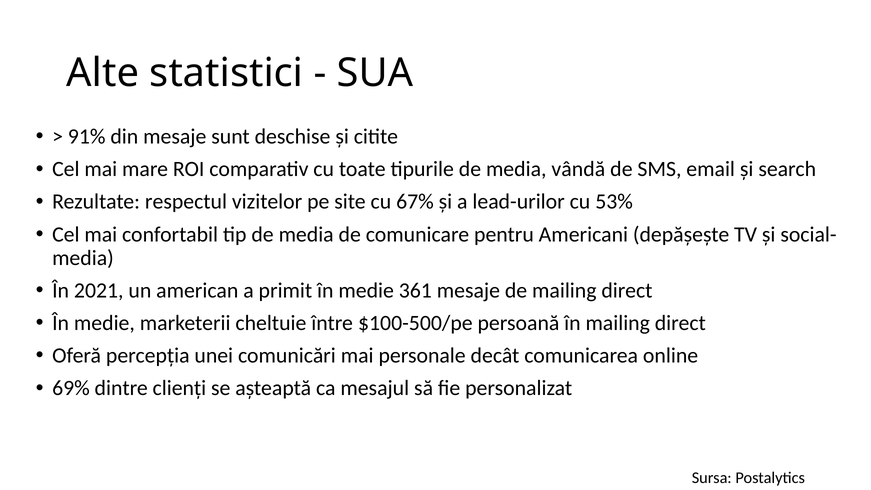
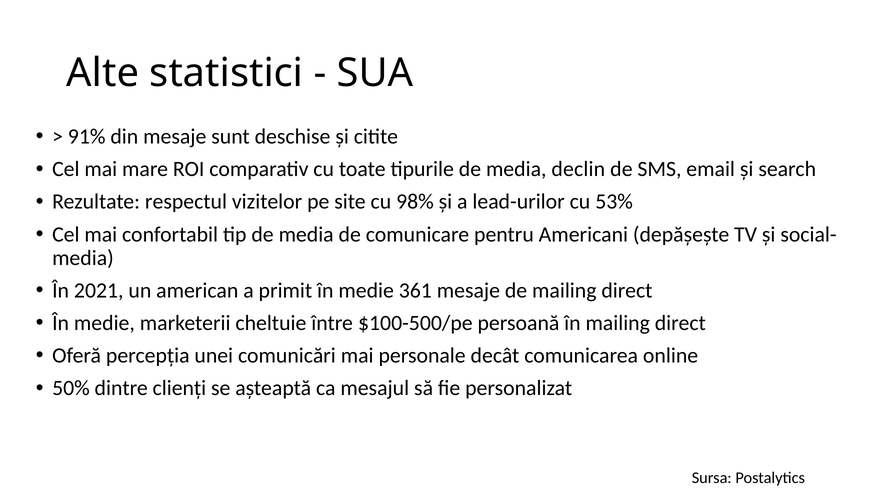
vândă: vândă -> declin (578, 169)
67%: 67% -> 98% (415, 202)
69%: 69% -> 50% (71, 388)
